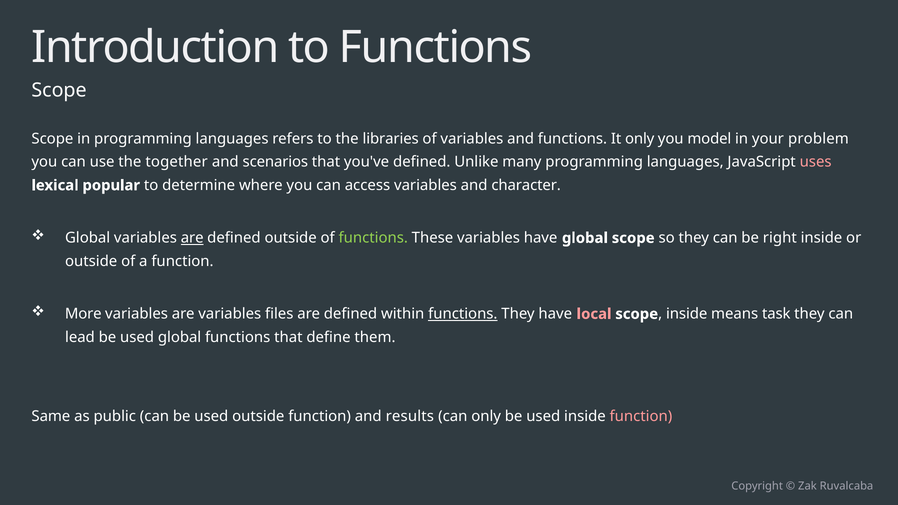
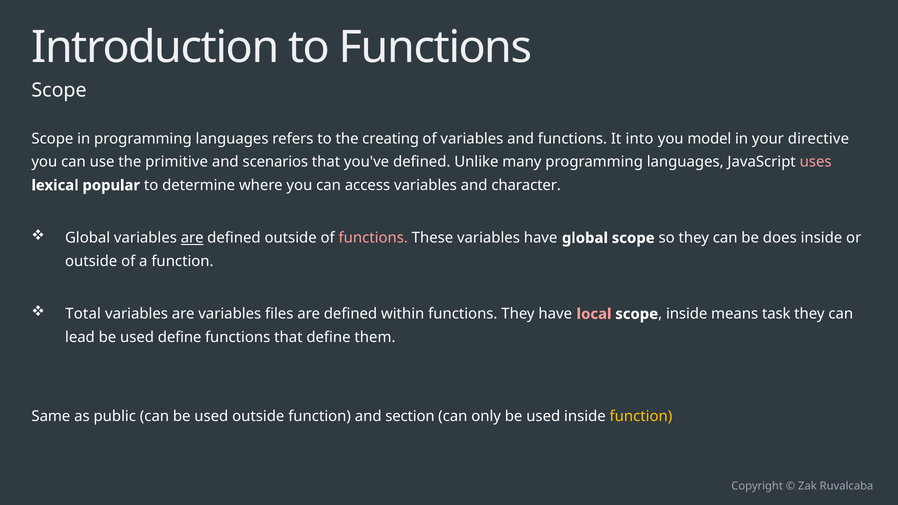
libraries: libraries -> creating (391, 139)
It only: only -> into (640, 139)
problem: problem -> directive (818, 139)
together: together -> primitive (177, 162)
functions colour: light green -> pink (373, 238)
right: right -> does (780, 238)
More: More -> Total (83, 314)
functions underline: present -> none (463, 314)
used global: global -> define (180, 337)
results: results -> section (410, 416)
function colour: pink -> yellow (641, 416)
